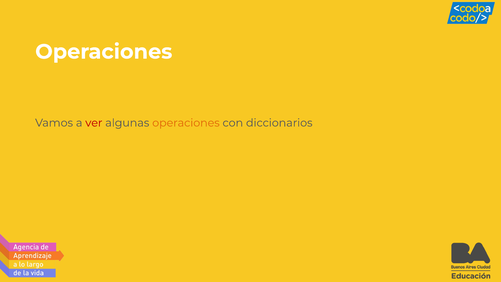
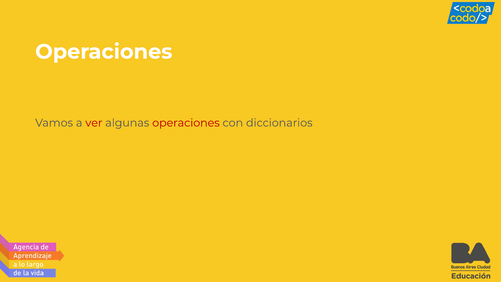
operaciones colour: orange -> red (186, 123)
